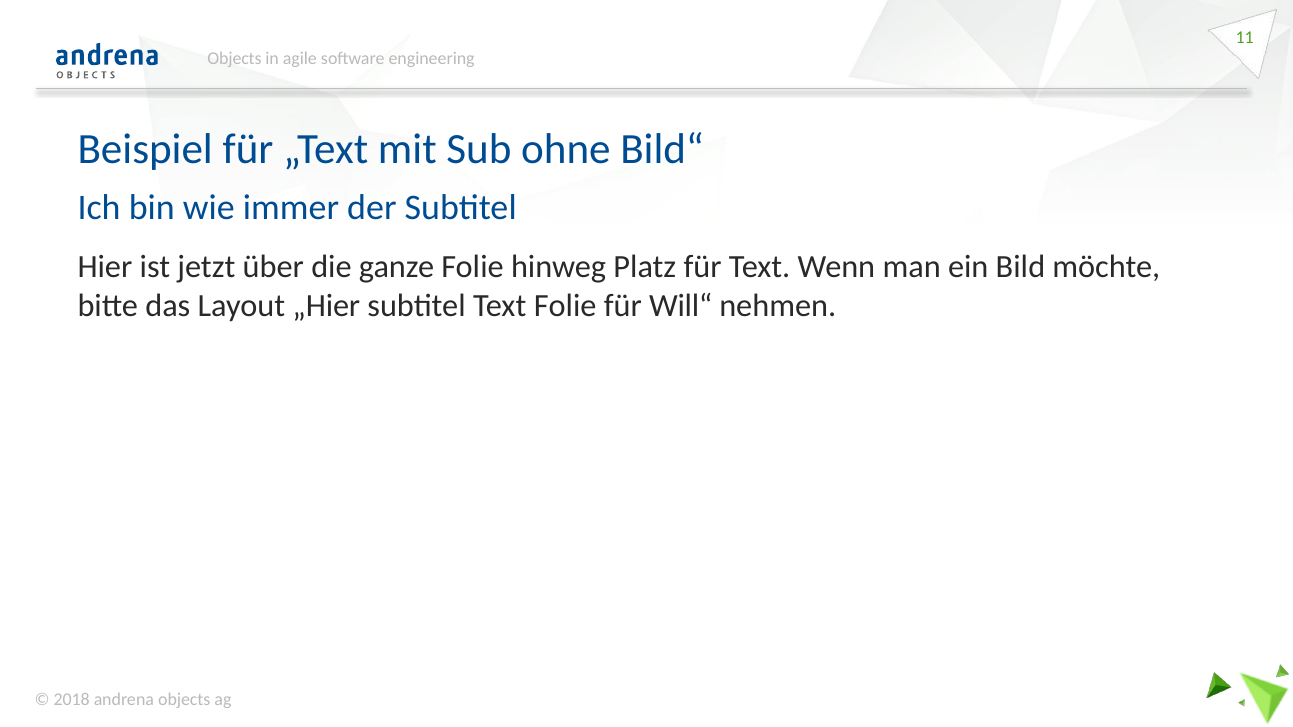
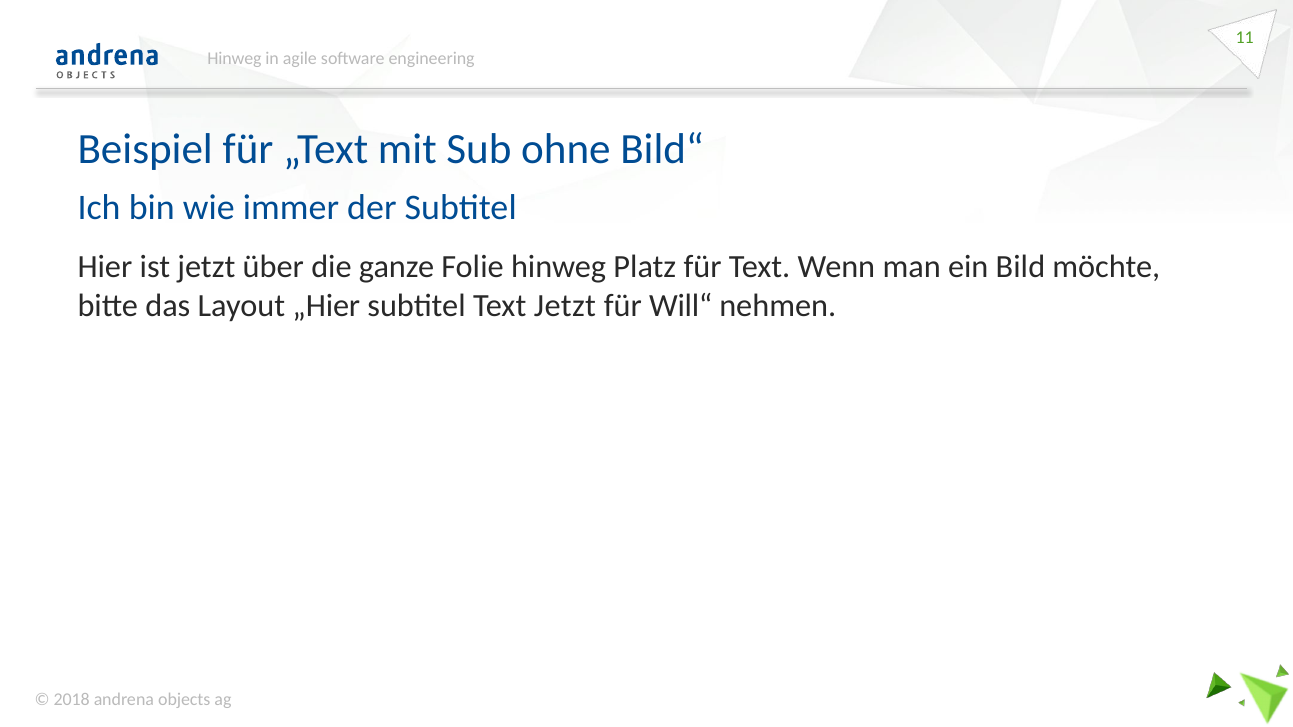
Objects: Objects -> Hinweg (234, 59)
Text Folie: Folie -> Jetzt (565, 306)
